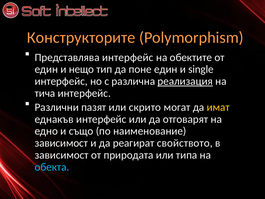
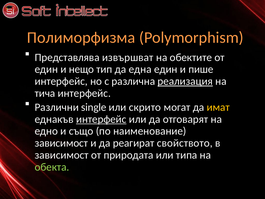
Конструкторите: Конструкторите -> Полиморфизма (81, 38)
Представлява интерфейс: интерфейс -> извършват (128, 57)
поне: поне -> една (140, 69)
single: single -> пише (201, 69)
пазят: пазят -> single (94, 107)
интерфейс underline: none -> present (101, 119)
обекта colour: light blue -> light green (52, 167)
